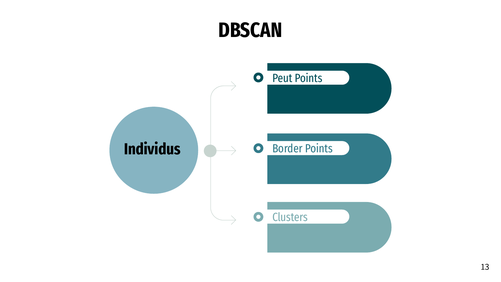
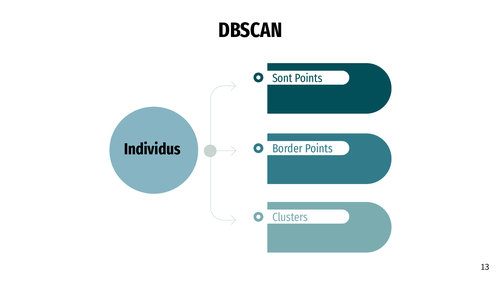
Peut: Peut -> Sont (282, 78)
